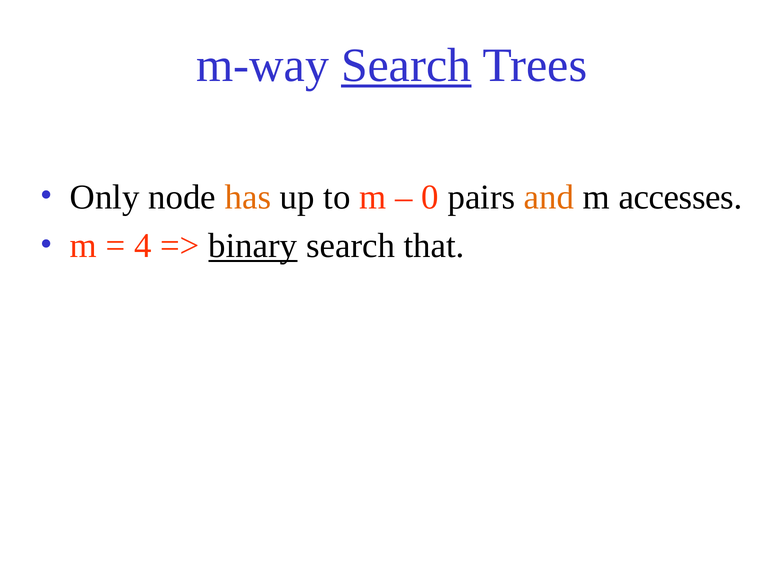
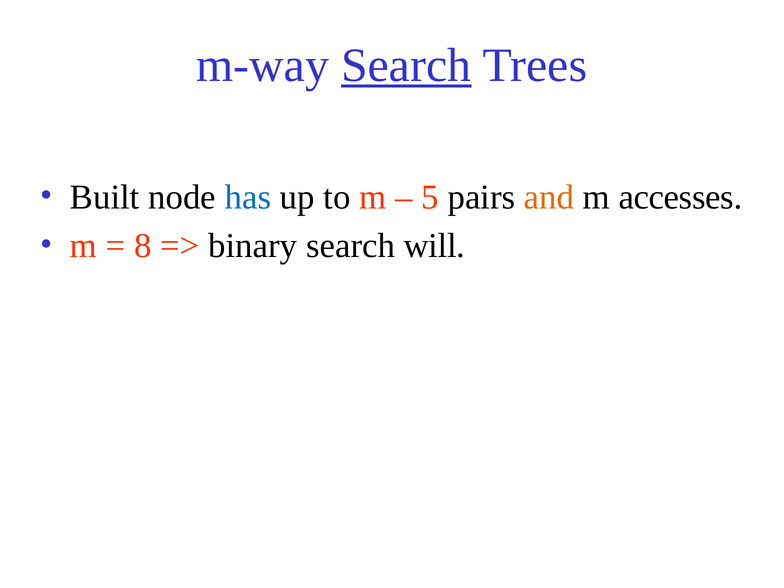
Only: Only -> Built (105, 197)
has colour: orange -> blue (248, 197)
0: 0 -> 5 (430, 197)
4: 4 -> 8 (143, 246)
binary underline: present -> none (253, 246)
that: that -> will (434, 246)
